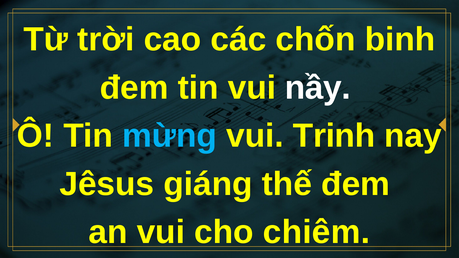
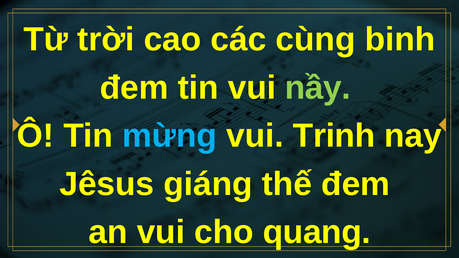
chốn: chốn -> cùng (316, 40)
nầy colour: white -> light green (318, 88)
chiêm: chiêm -> quang (317, 232)
